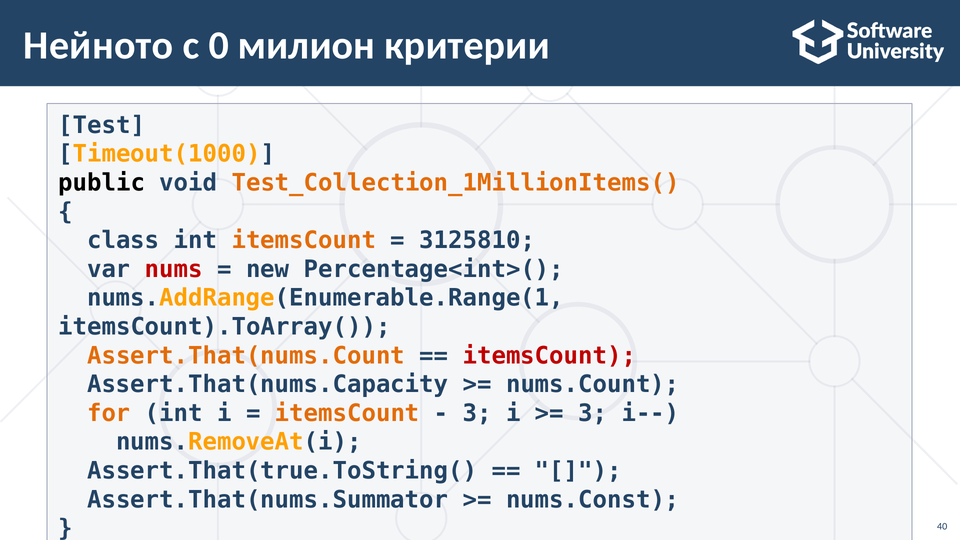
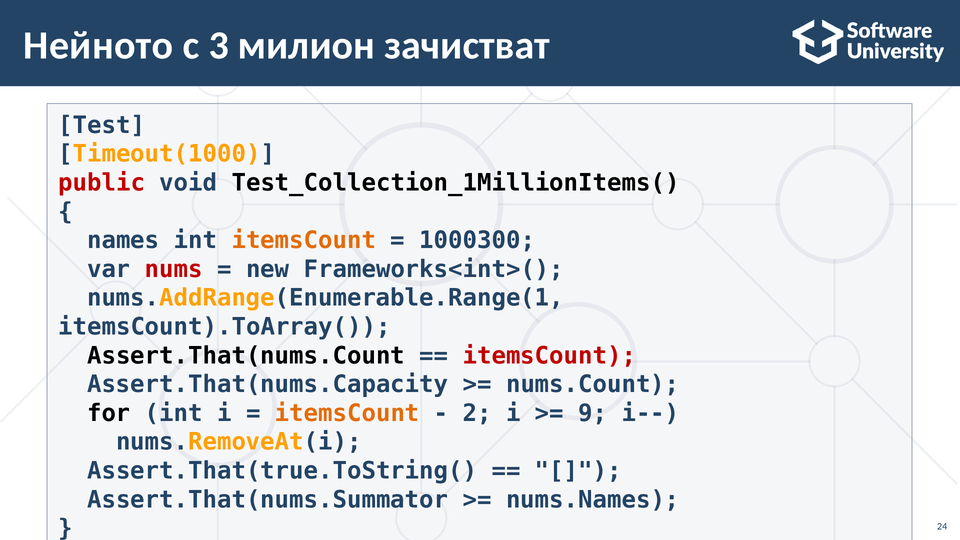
0: 0 -> 3 (219, 45)
критерии: критерии -> зачистват (467, 45)
public colour: black -> red (102, 183)
Test_Collection_1MillionItems( colour: orange -> black (456, 183)
class: class -> names (123, 240)
3125810: 3125810 -> 1000300 (477, 240)
Percentage<int>(: Percentage<int>( -> Frameworks<int>( (434, 269)
Assert.That(nums.Count colour: orange -> black (246, 356)
for colour: orange -> black (109, 413)
3: 3 -> 2 (477, 413)
3: 3 -> 9 (593, 413)
nums.Const: nums.Const -> nums.Names (593, 500)
40: 40 -> 24 (942, 527)
